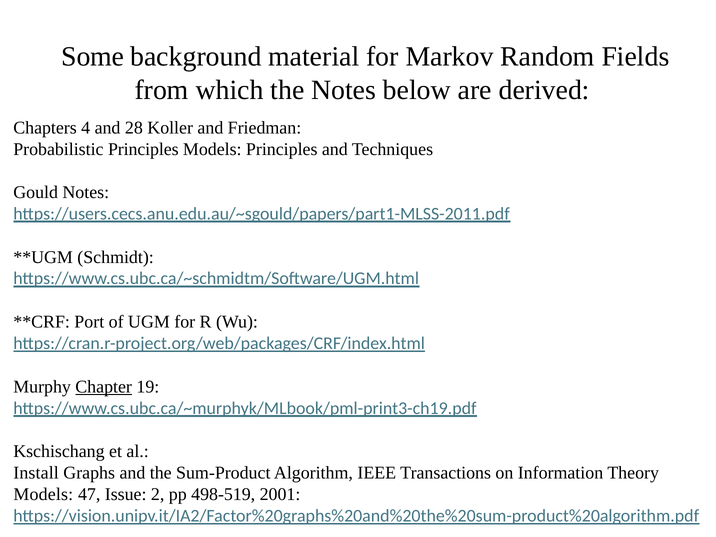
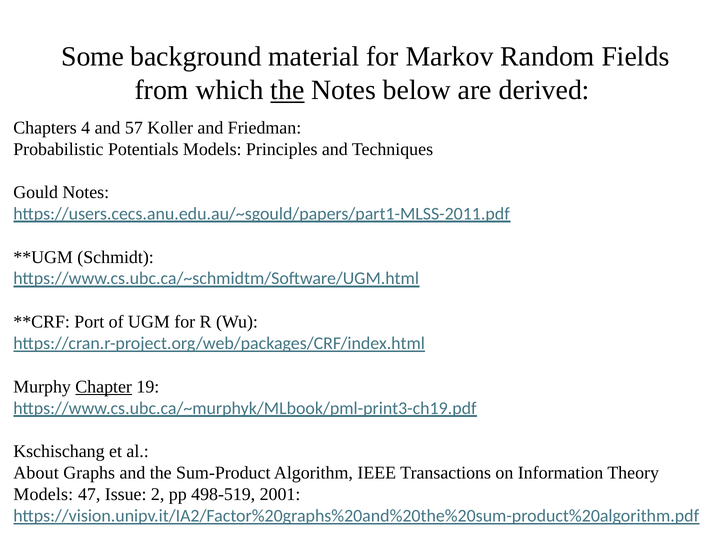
the underline: none -> present (287, 90)
28: 28 -> 57 (134, 128)
Probabilistic Principles: Principles -> Potentials (143, 149)
Install: Install -> About (36, 473)
